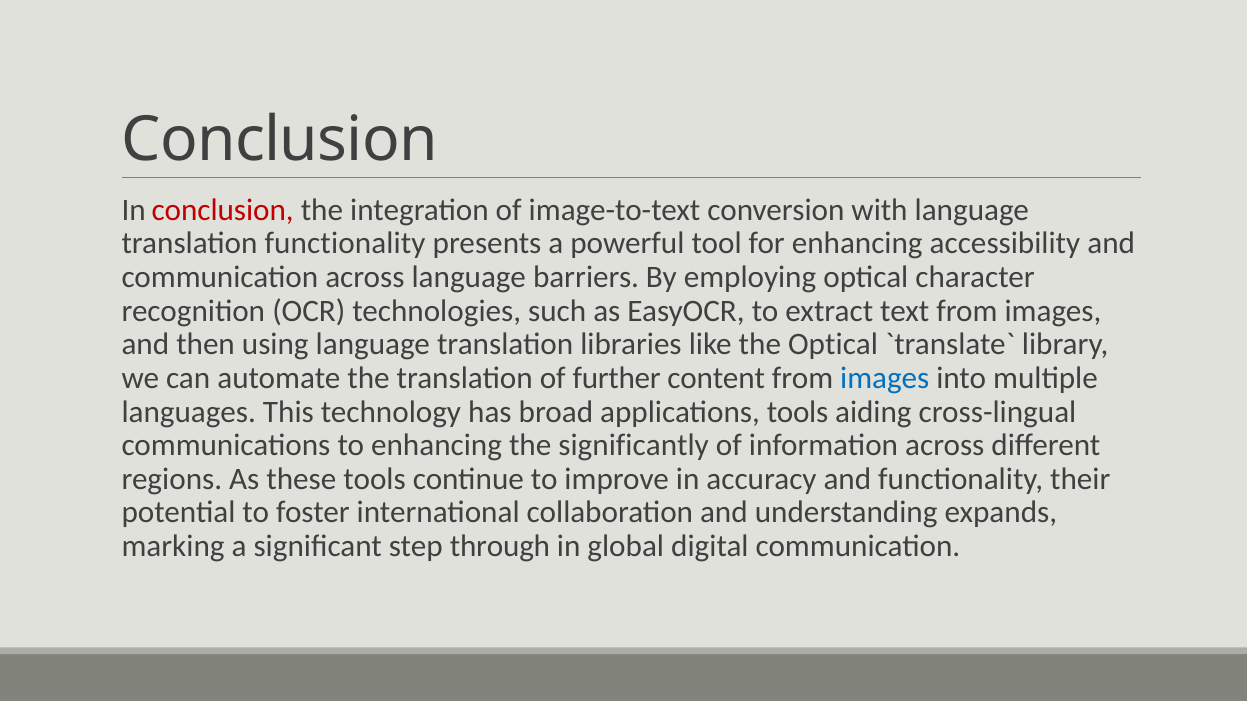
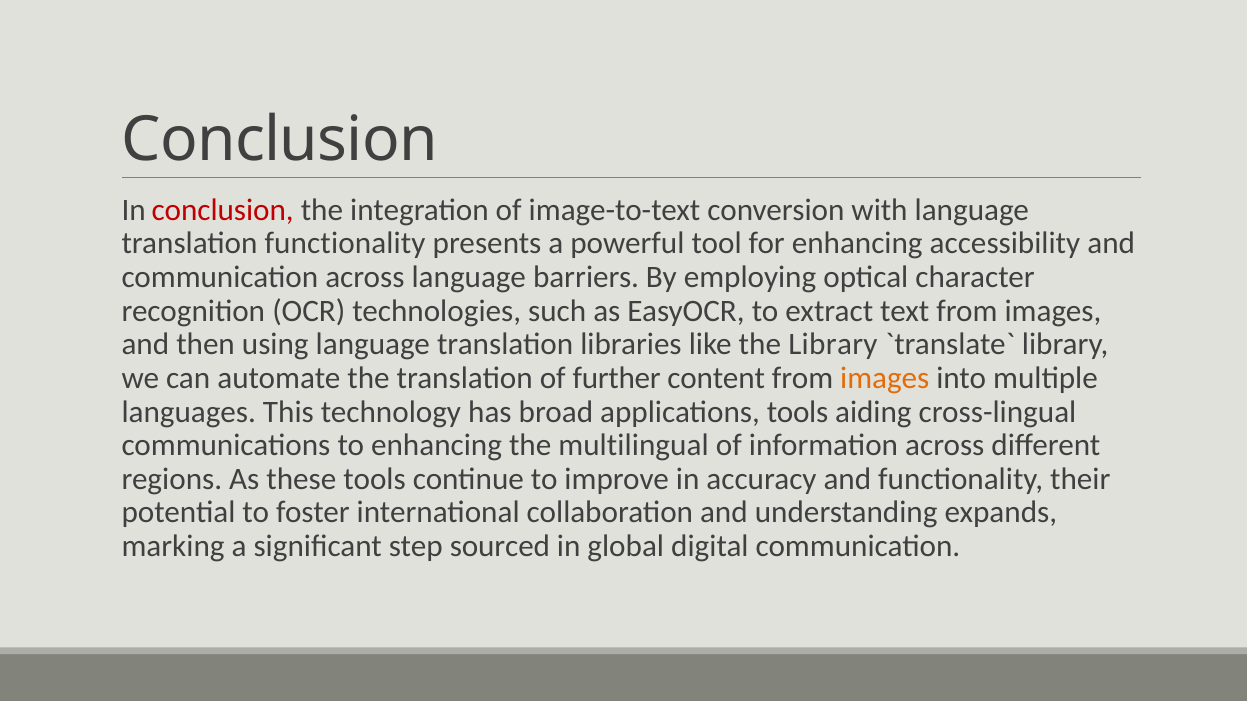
the Optical: Optical -> Library (833, 345)
images colour: blue -> orange (885, 378)
significantly: significantly -> multilingual (634, 446)
through: through -> sourced (500, 547)
